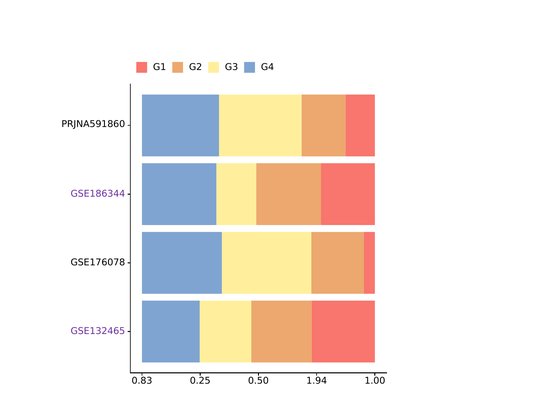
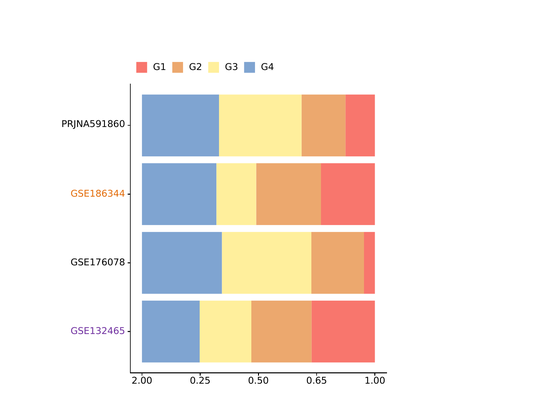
GSE186344 colour: purple -> orange (98, 194)
0.83: 0.83 -> 2.00 (142, 381)
1.94: 1.94 -> 0.65 (317, 381)
